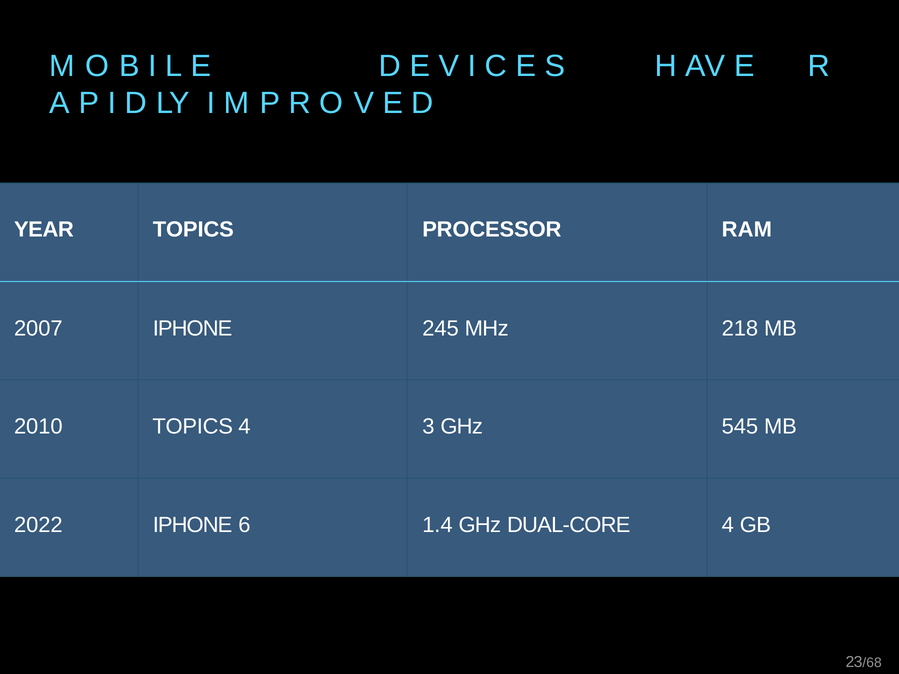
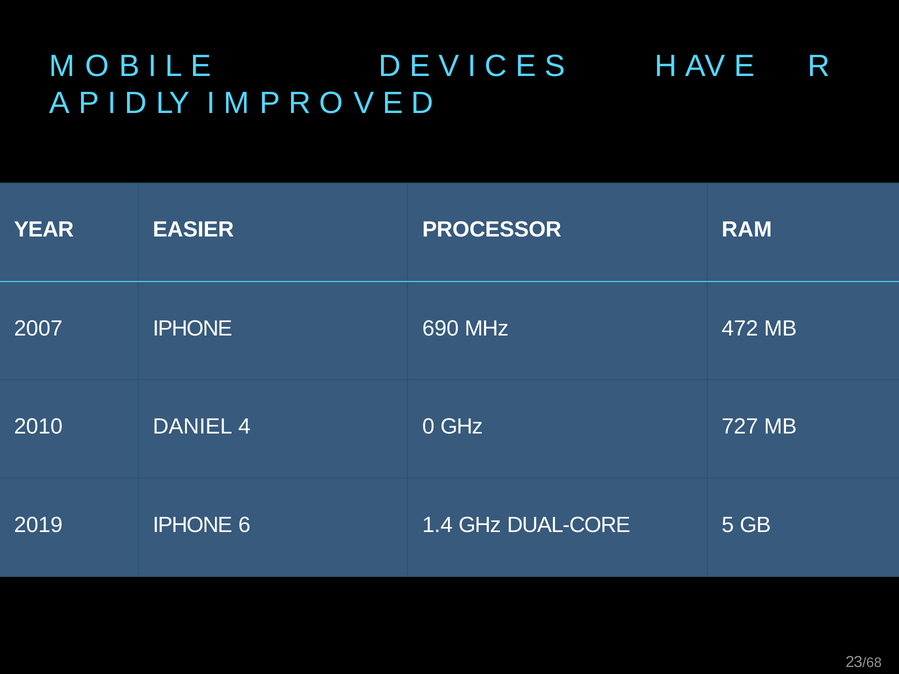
YEAR TOPICS: TOPICS -> EASIER (193, 229)
245: 245 -> 690 (441, 329)
218: 218 -> 472 (740, 329)
2010 TOPICS: TOPICS -> DANIEL (193, 427)
3: 3 -> 0 (428, 427)
545: 545 -> 727 (740, 427)
2022: 2022 -> 2019 (38, 525)
DUAL-CORE 4: 4 -> 5 (728, 525)
